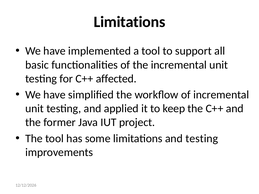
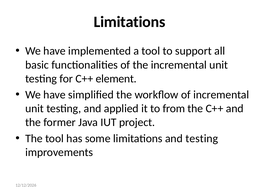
affected: affected -> element (116, 79)
keep: keep -> from (174, 109)
